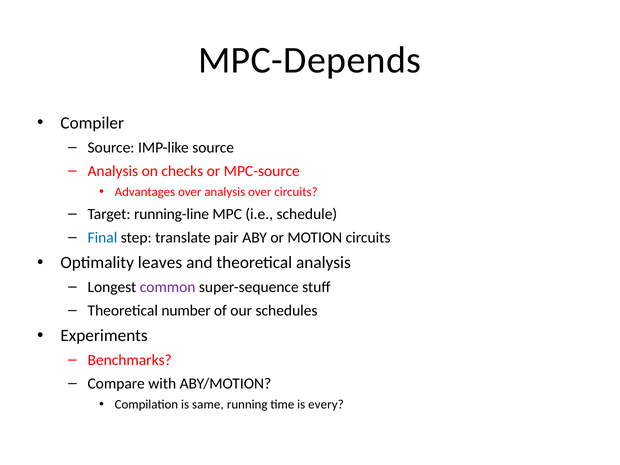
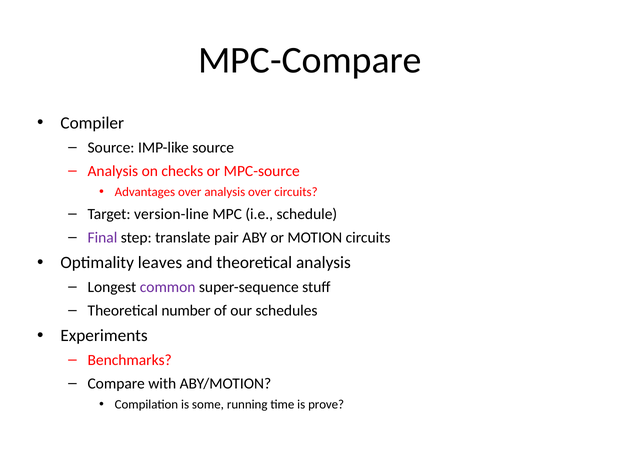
MPC-Depends: MPC-Depends -> MPC-Compare (310, 60)
running-line: running-line -> version-line (171, 214)
Final colour: blue -> purple (102, 237)
same: same -> some (208, 405)
every: every -> prove (326, 405)
